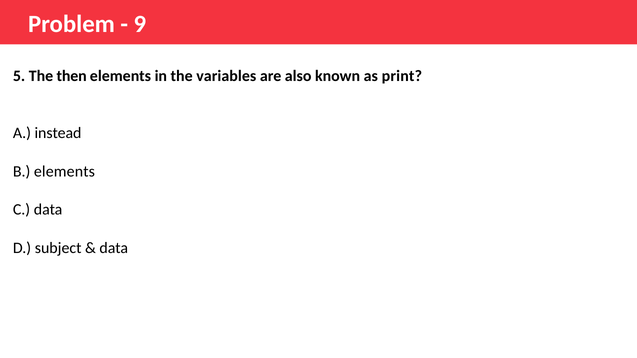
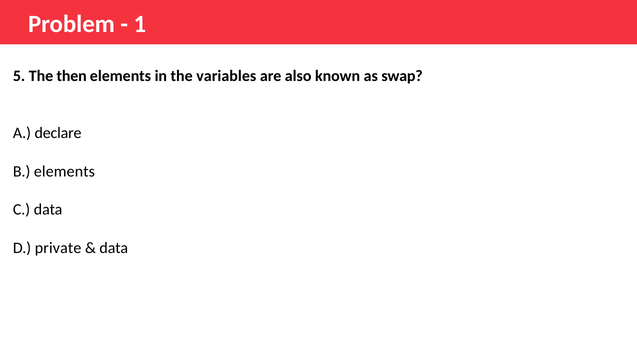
9: 9 -> 1 (140, 24)
print: print -> swap (402, 76)
instead: instead -> declare (58, 133)
subject: subject -> private (58, 248)
